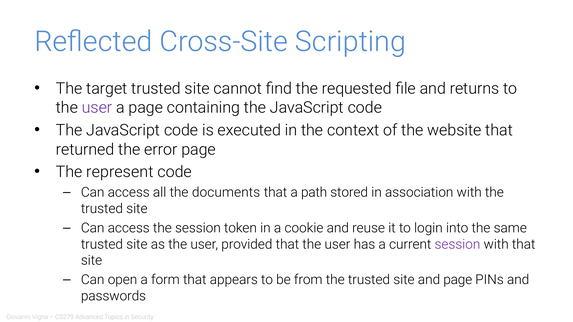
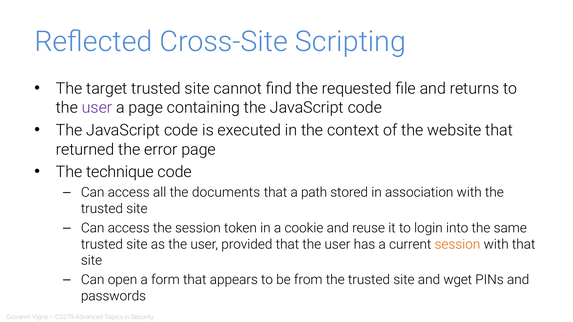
represent: represent -> technique (120, 172)
session colour: purple -> orange (457, 244)
and page: page -> wget (458, 280)
